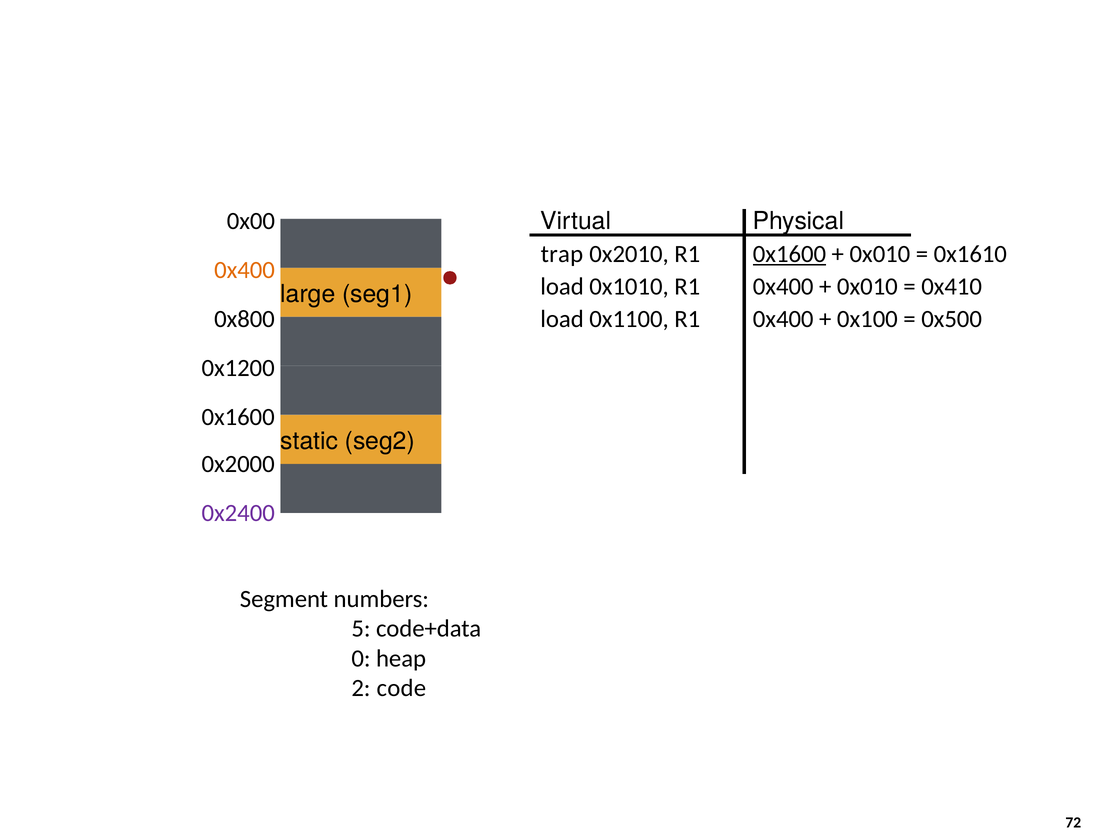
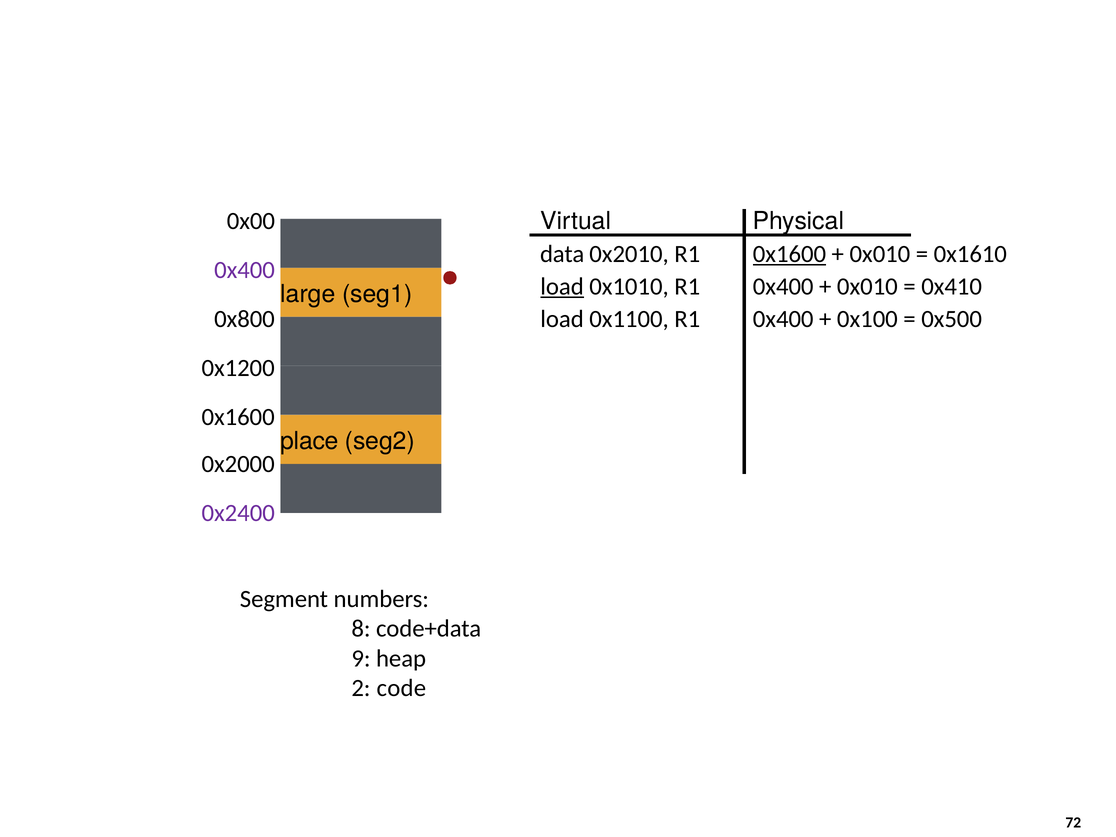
trap: trap -> data (562, 254)
0x400 colour: orange -> purple (244, 270)
load underline: none -> present (562, 287)
static: static -> place (309, 441)
5: 5 -> 8 (361, 629)
0: 0 -> 9 (361, 658)
